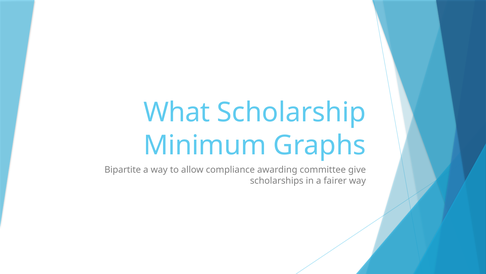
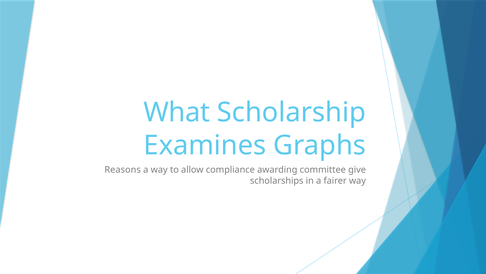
Minimum: Minimum -> Examines (205, 145)
Bipartite: Bipartite -> Reasons (123, 169)
